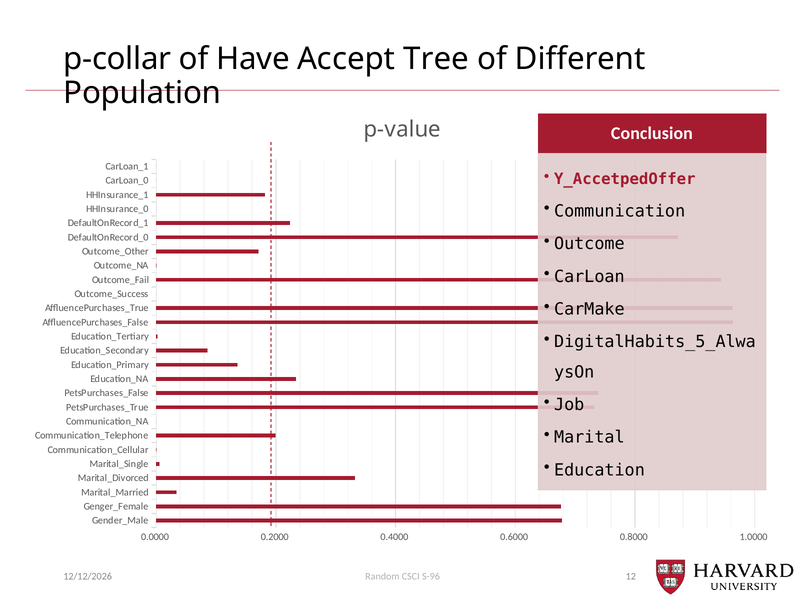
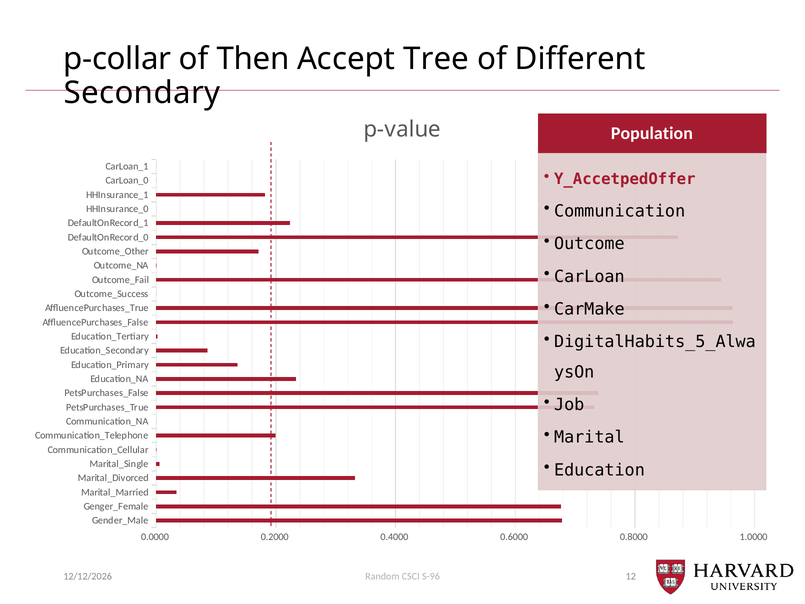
Have: Have -> Then (253, 59)
Population: Population -> Secondary (142, 93)
Conclusion: Conclusion -> Population (652, 133)
